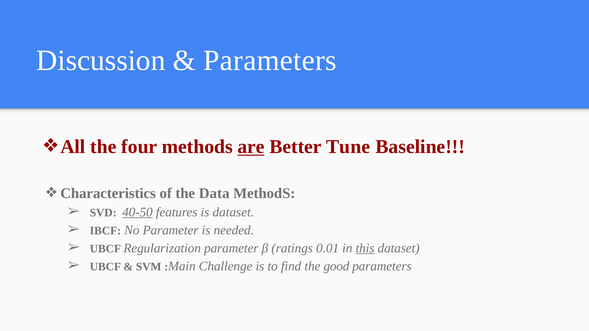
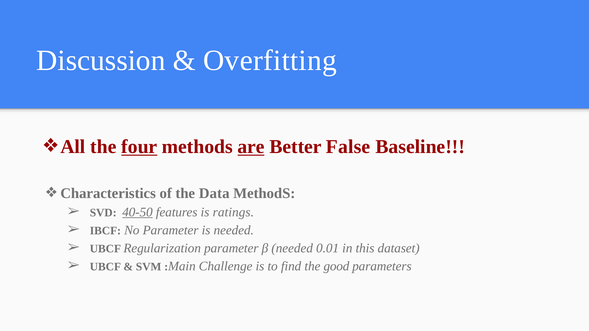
Parameters: Parameters -> Overfitting (270, 60)
four underline: none -> present (139, 147)
Tune: Tune -> False (348, 147)
is dataset: dataset -> ratings (233, 212)
β ratings: ratings -> needed (292, 248)
this underline: present -> none (365, 248)
